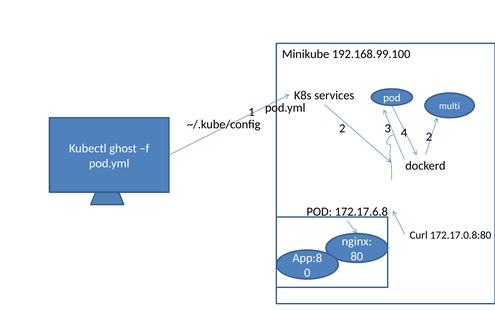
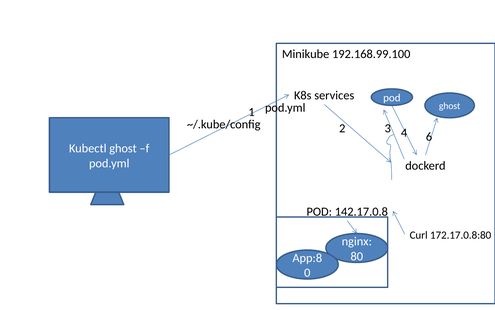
multi: multi -> ghost (450, 106)
4 2: 2 -> 6 (429, 137)
172.17.6.8: 172.17.6.8 -> 142.17.0.8 (361, 211)
